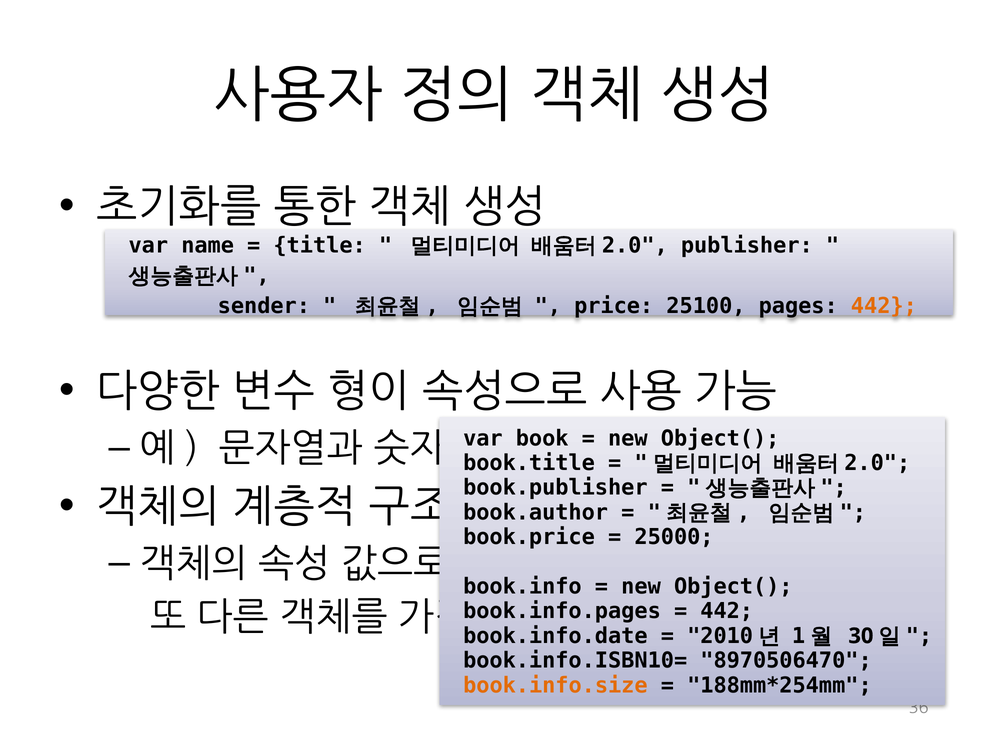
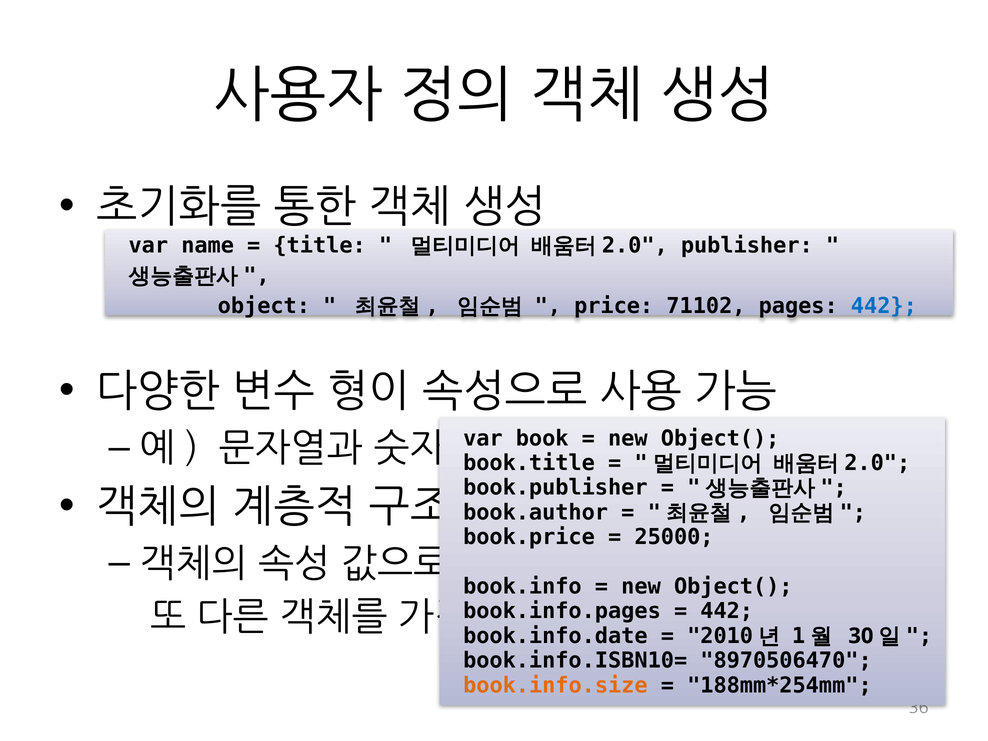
sender: sender -> object (264, 306)
25100: 25100 -> 71102 (706, 306)
442 colour: orange -> blue (884, 306)
